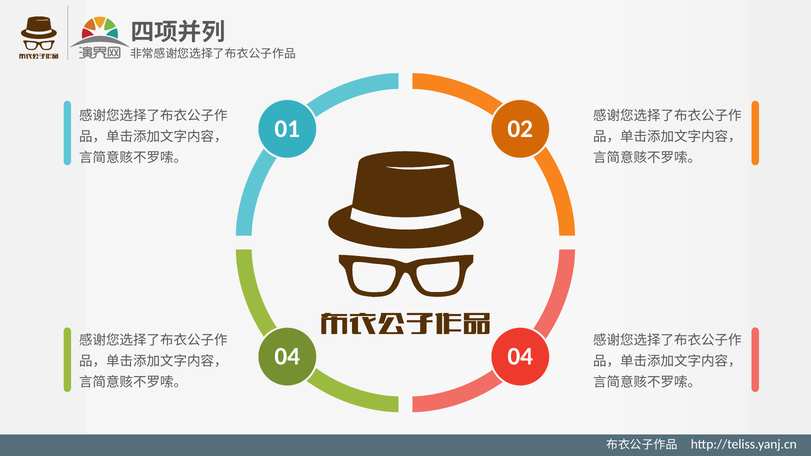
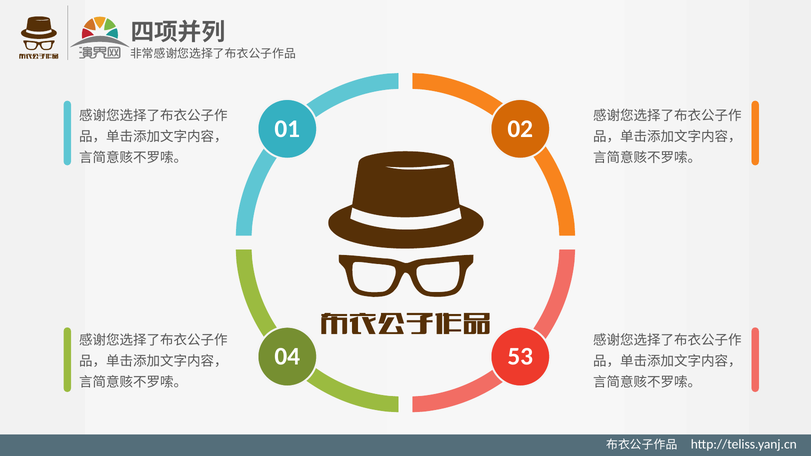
04 04: 04 -> 53 (520, 357)
